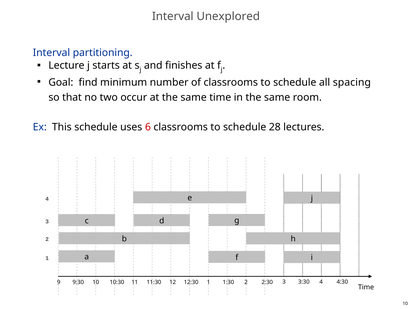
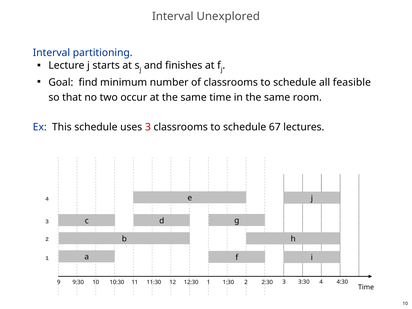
spacing: spacing -> feasible (352, 82)
uses 6: 6 -> 3 (148, 127)
28: 28 -> 67 (275, 127)
